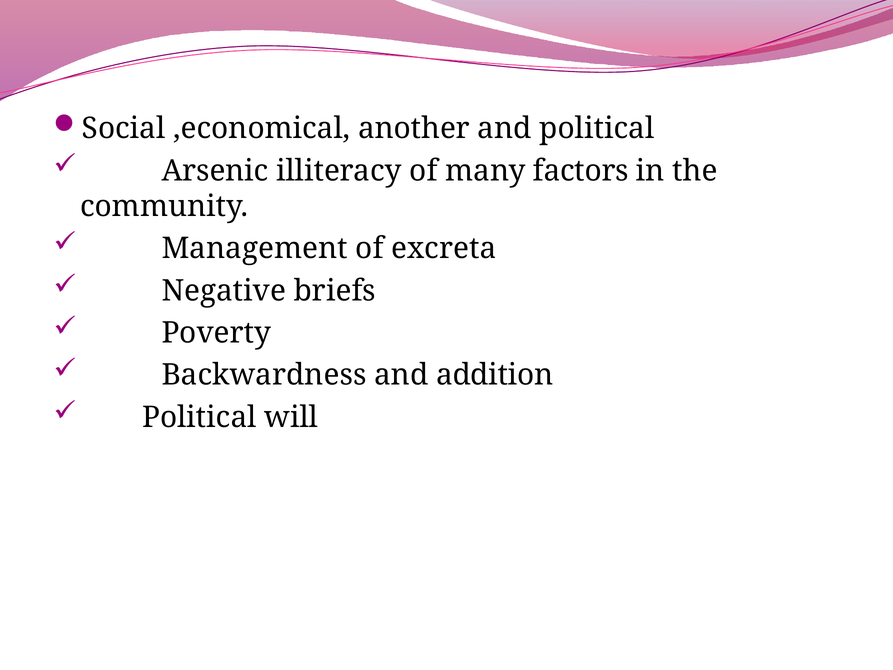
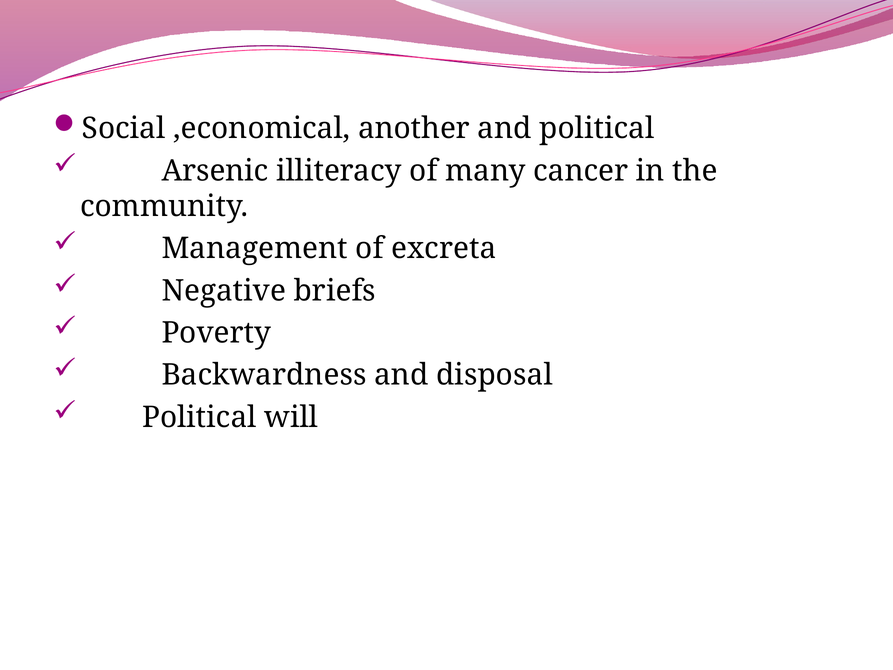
factors: factors -> cancer (581, 171)
addition: addition -> disposal (494, 375)
